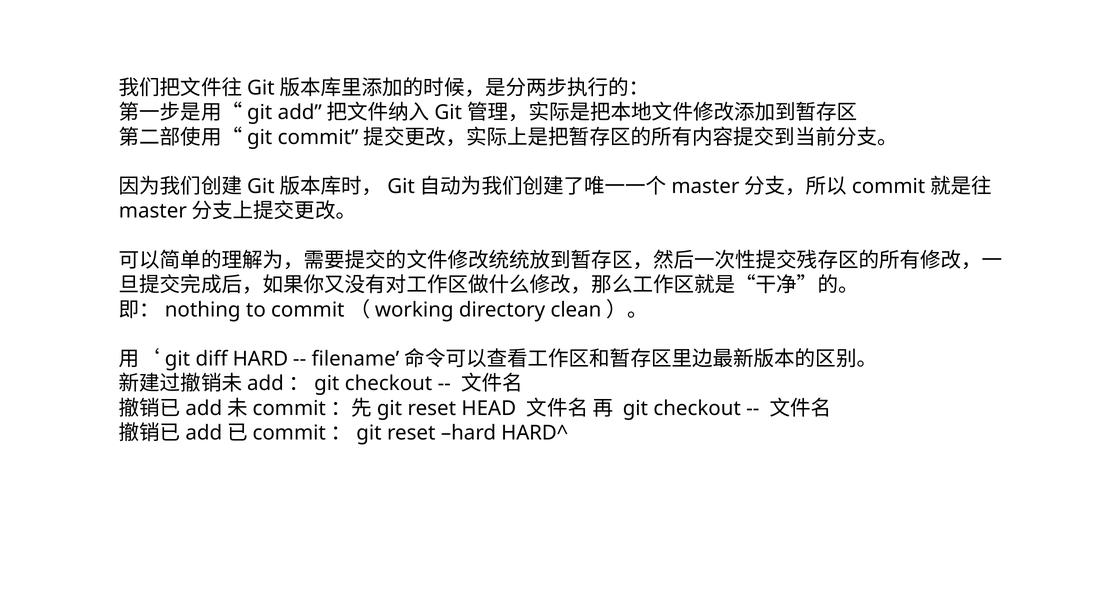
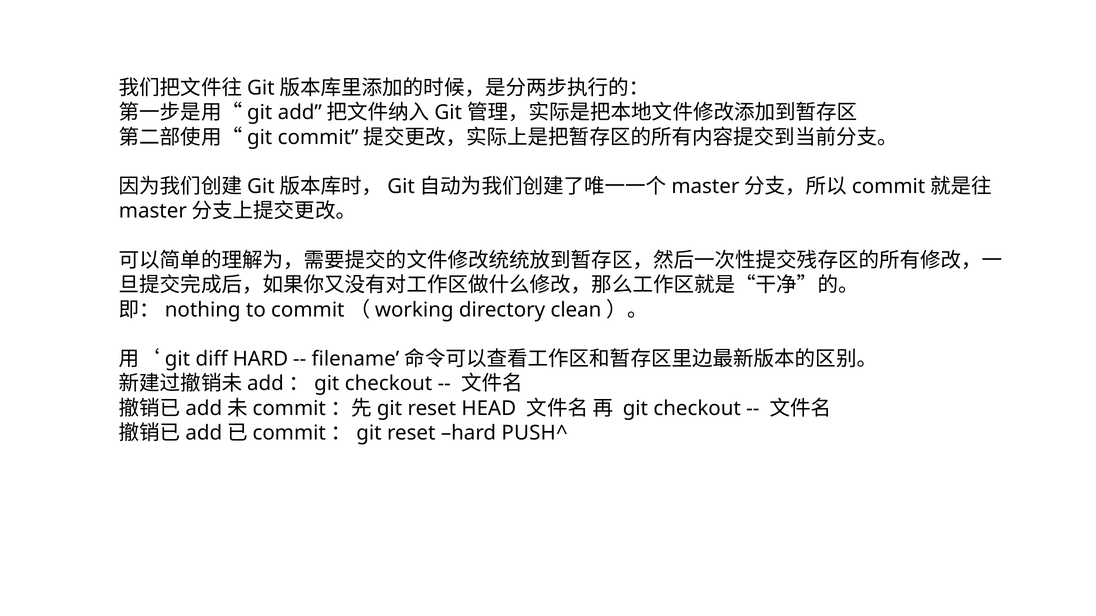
HARD^: HARD^ -> PUSH^ (535, 433)
